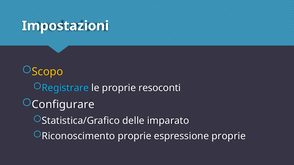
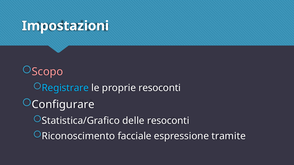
Scopo colour: yellow -> pink (47, 72)
delle imparato: imparato -> resoconti (168, 121)
Riconoscimento proprie: proprie -> facciale (135, 136)
espressione proprie: proprie -> tramite (229, 136)
